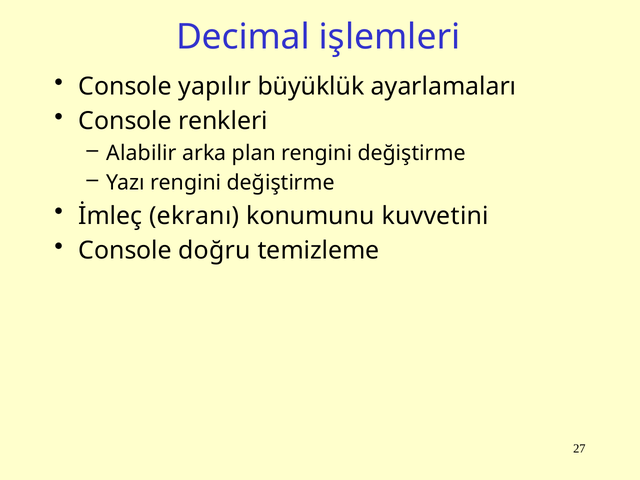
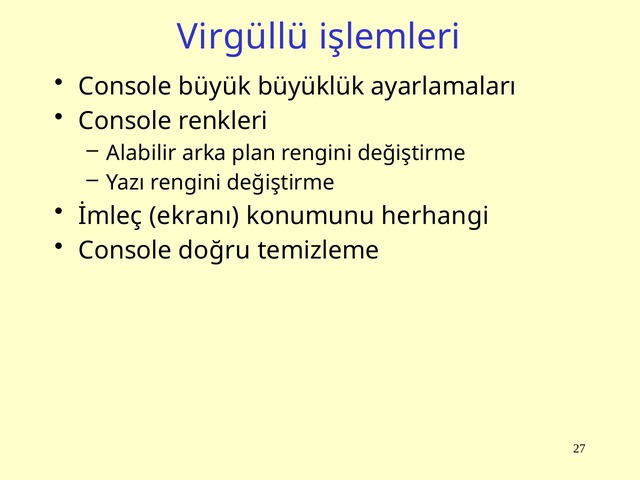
Decimal: Decimal -> Virgüllü (243, 37)
yapılır: yapılır -> büyük (215, 86)
kuvvetini: kuvvetini -> herhangi (435, 216)
